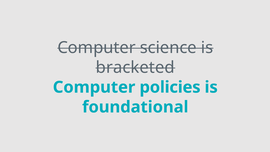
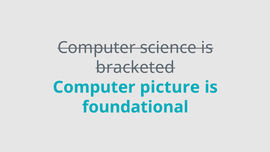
policies: policies -> picture (170, 87)
